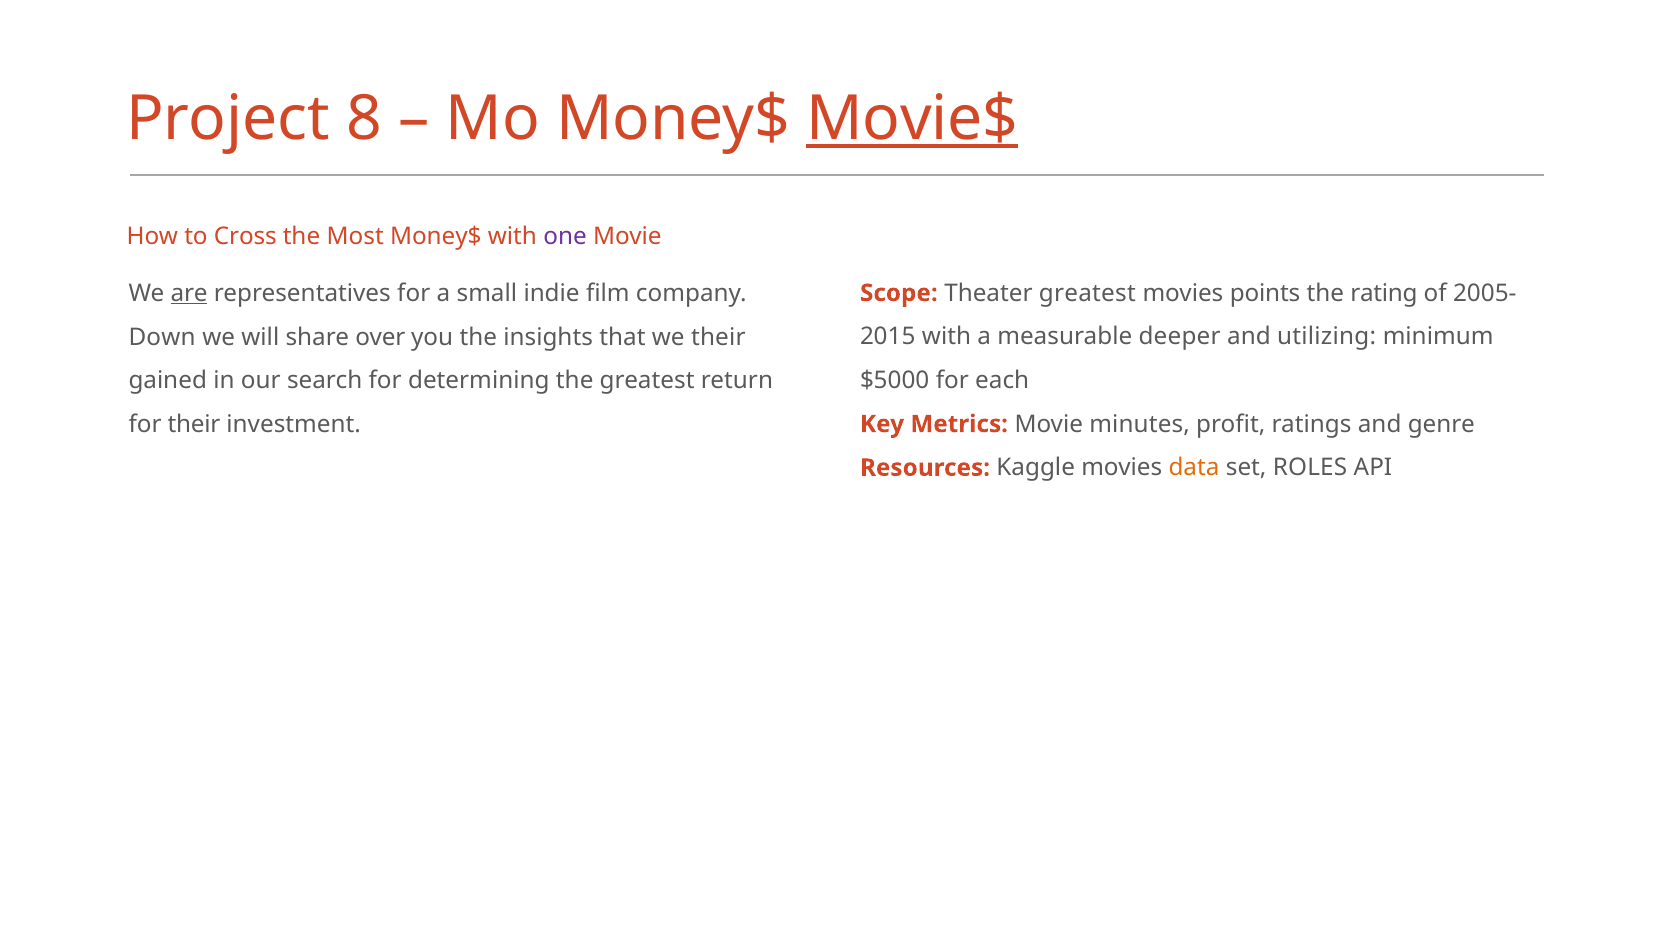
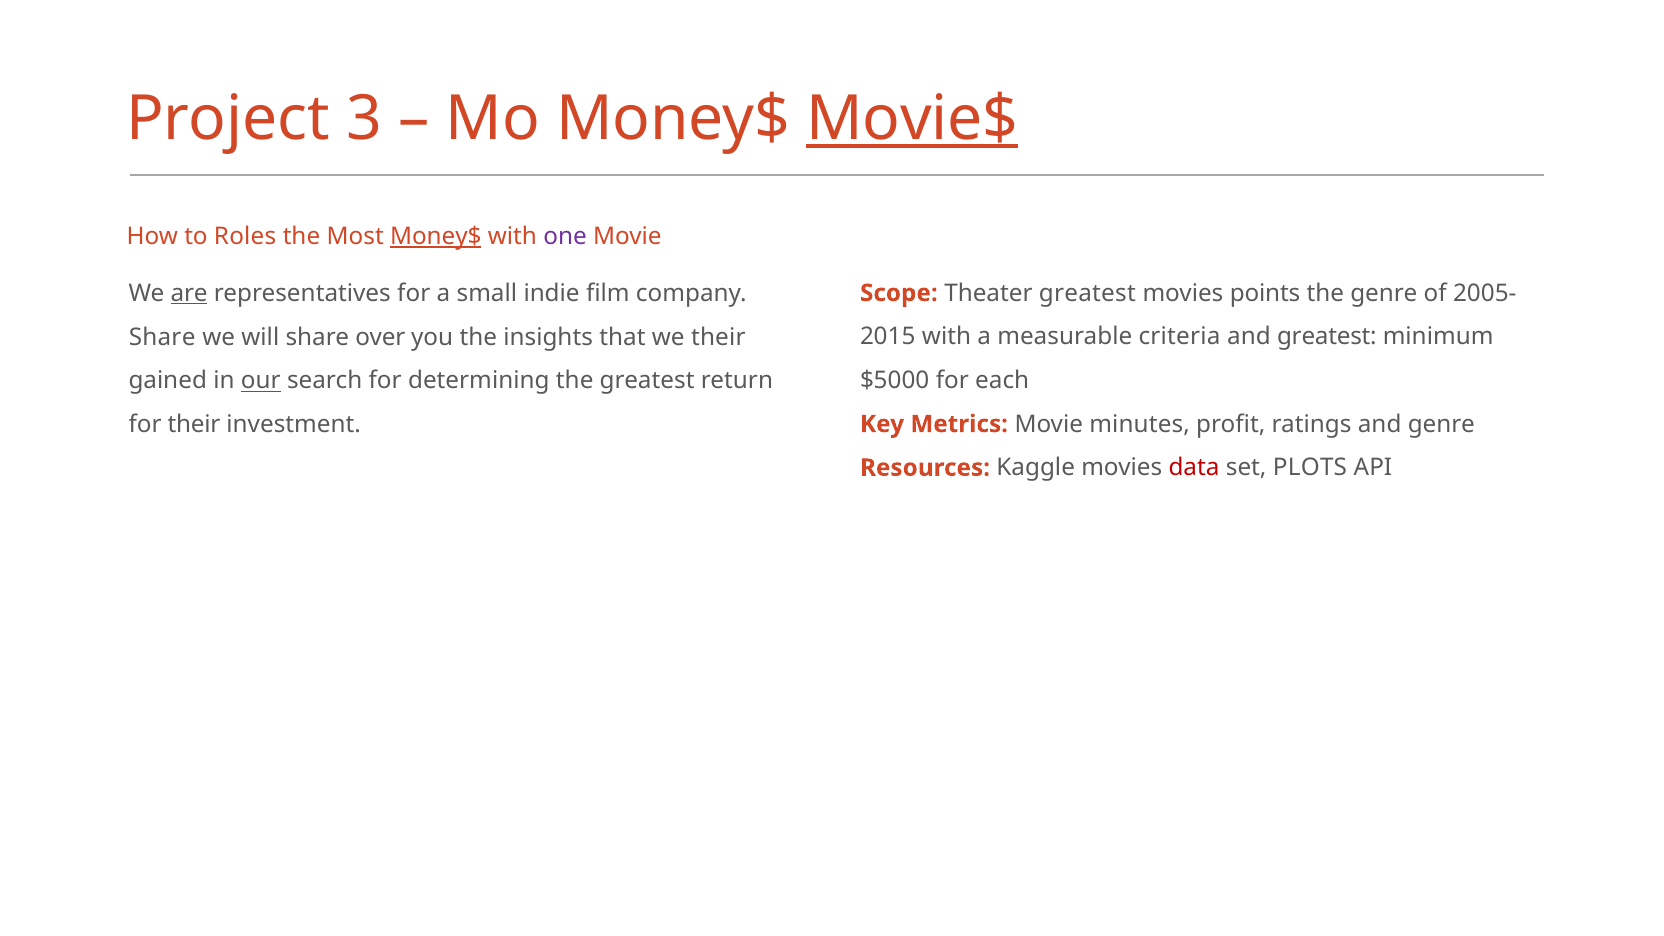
8: 8 -> 3 (364, 119)
Cross: Cross -> Roles (245, 236)
Money$ underline: none -> present (436, 236)
the rating: rating -> genre (1384, 293)
deeper: deeper -> criteria (1180, 337)
and utilizing: utilizing -> greatest (1327, 337)
Down: Down -> Share (162, 337)
our underline: none -> present (261, 381)
data colour: orange -> red (1194, 468)
ROLES: ROLES -> PLOTS (1310, 468)
